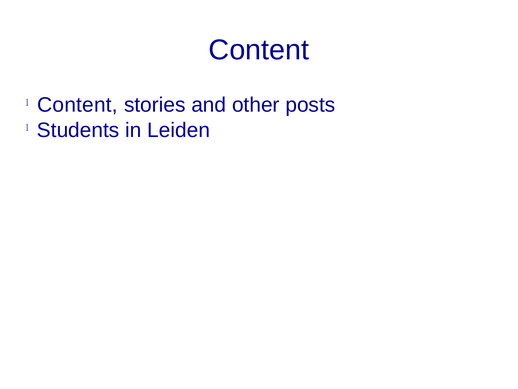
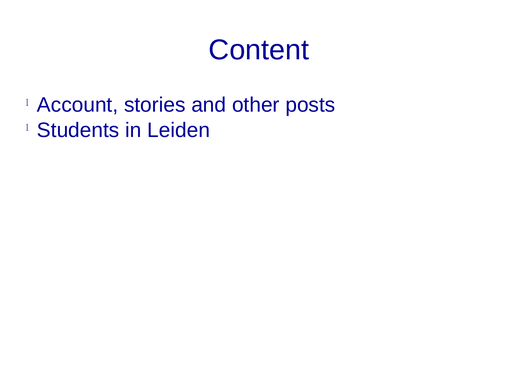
Content: Content -> Account (78, 105)
